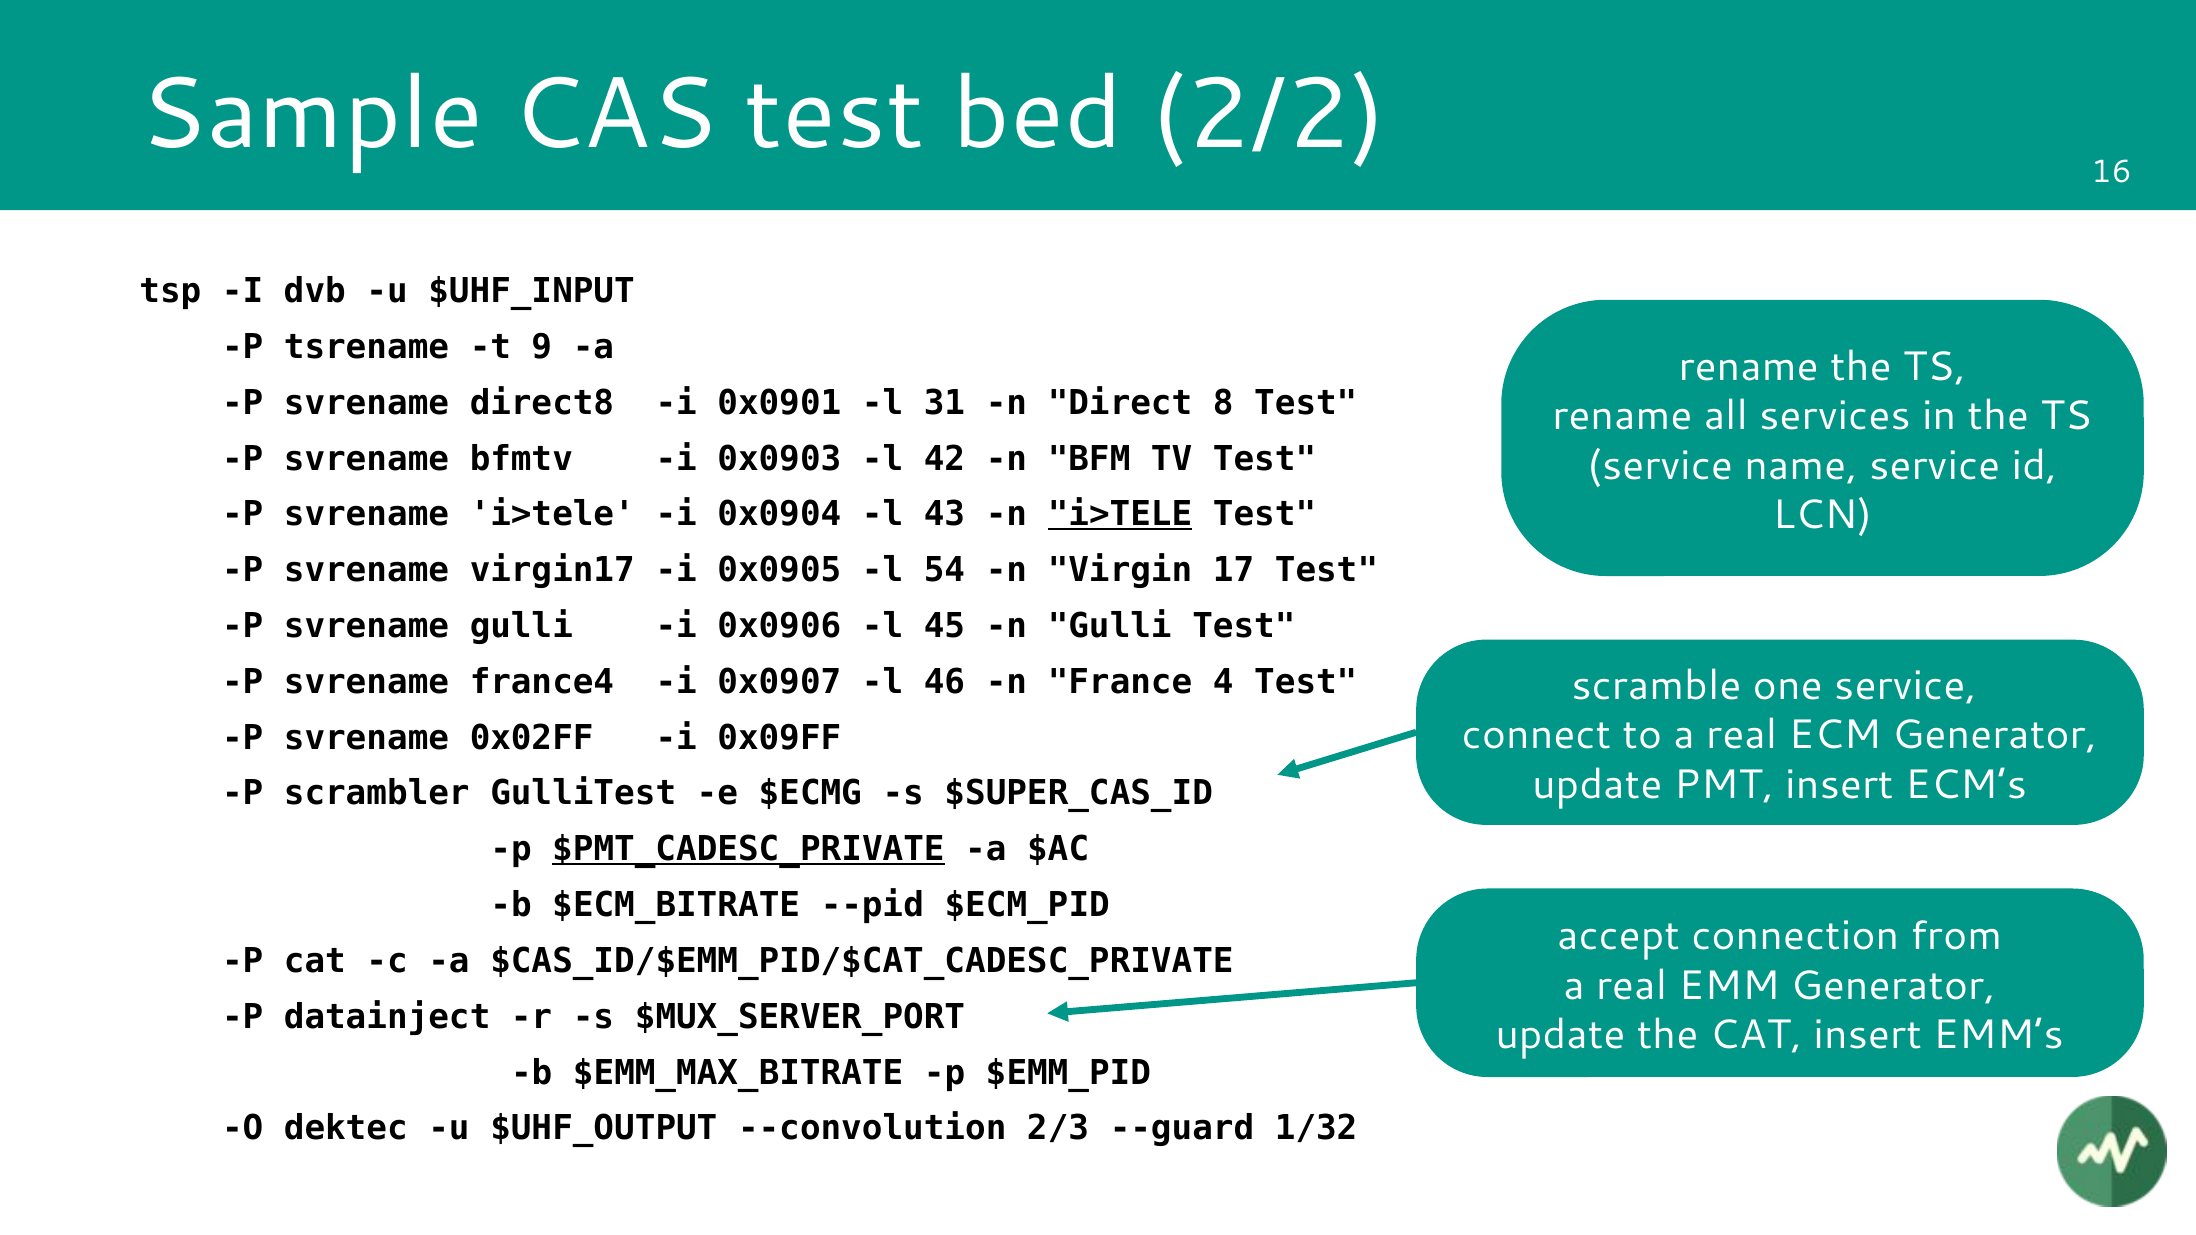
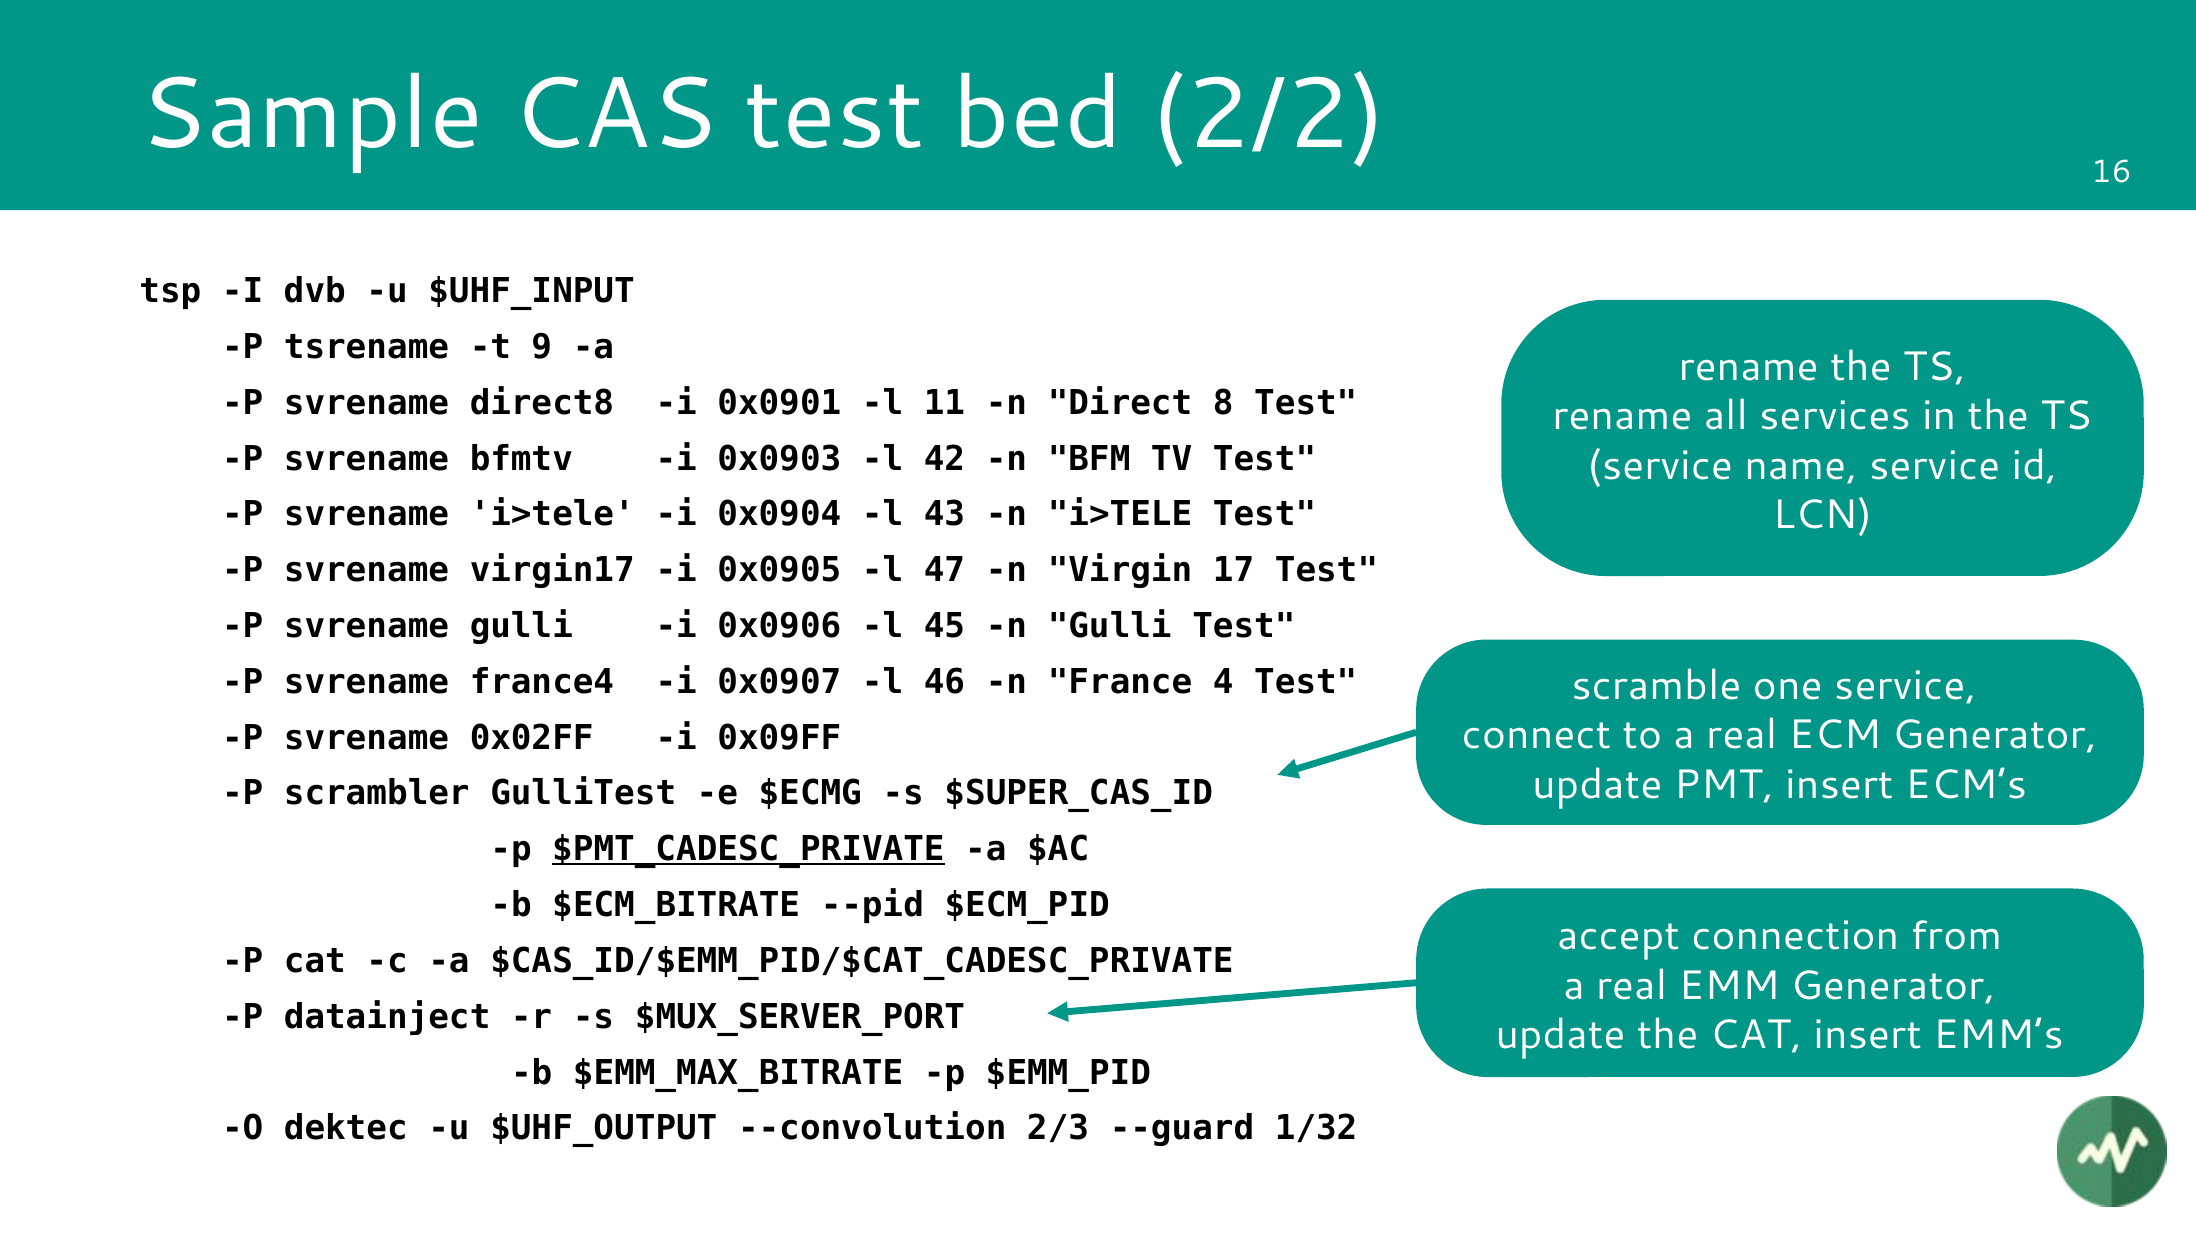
31: 31 -> 11 (944, 403)
i>TELE underline: present -> none (1120, 515)
54: 54 -> 47 (944, 570)
